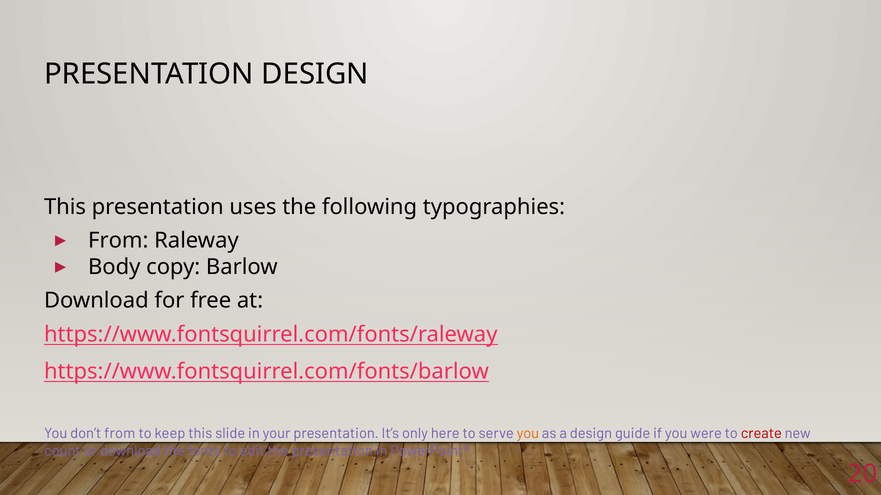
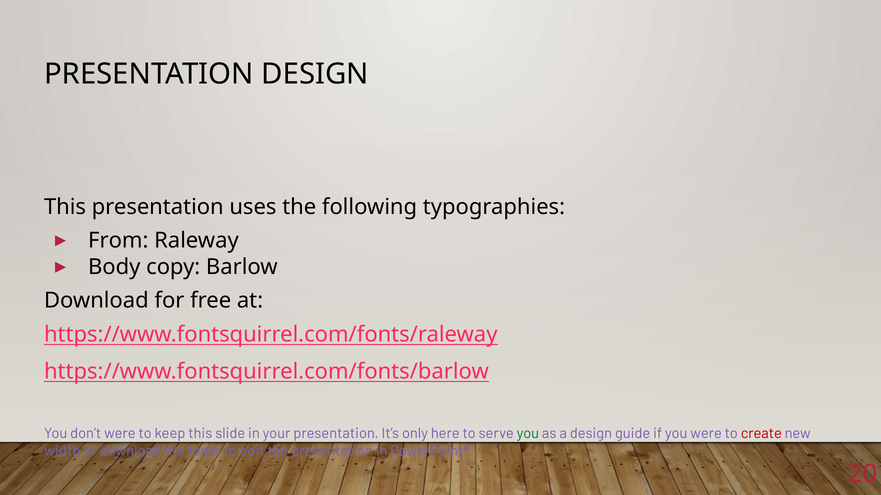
don’t from: from -> were (120, 434)
you colour: orange -> green (528, 434)
count: count -> width (62, 451)
